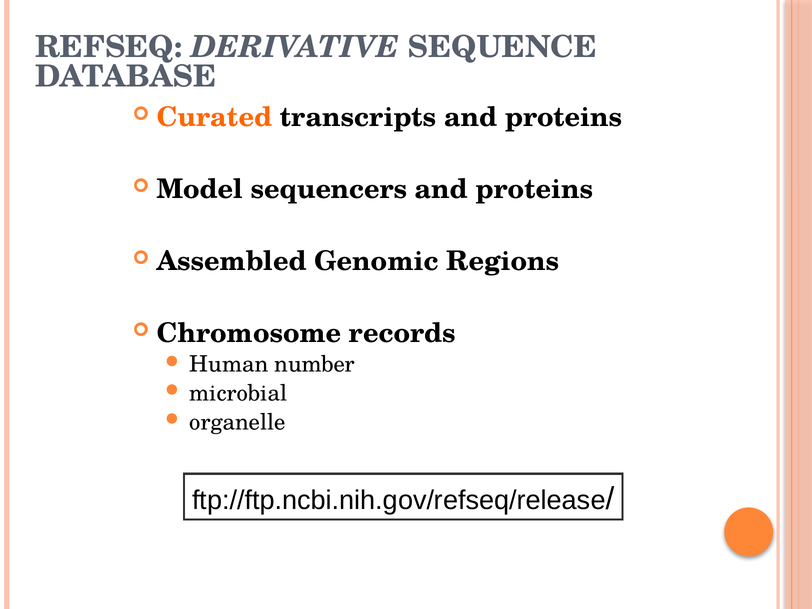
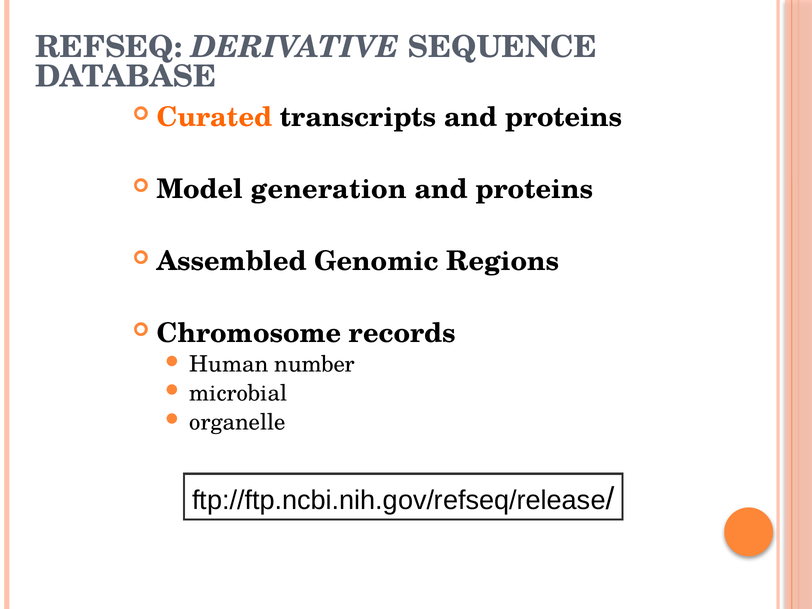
sequencers: sequencers -> generation (329, 189)
